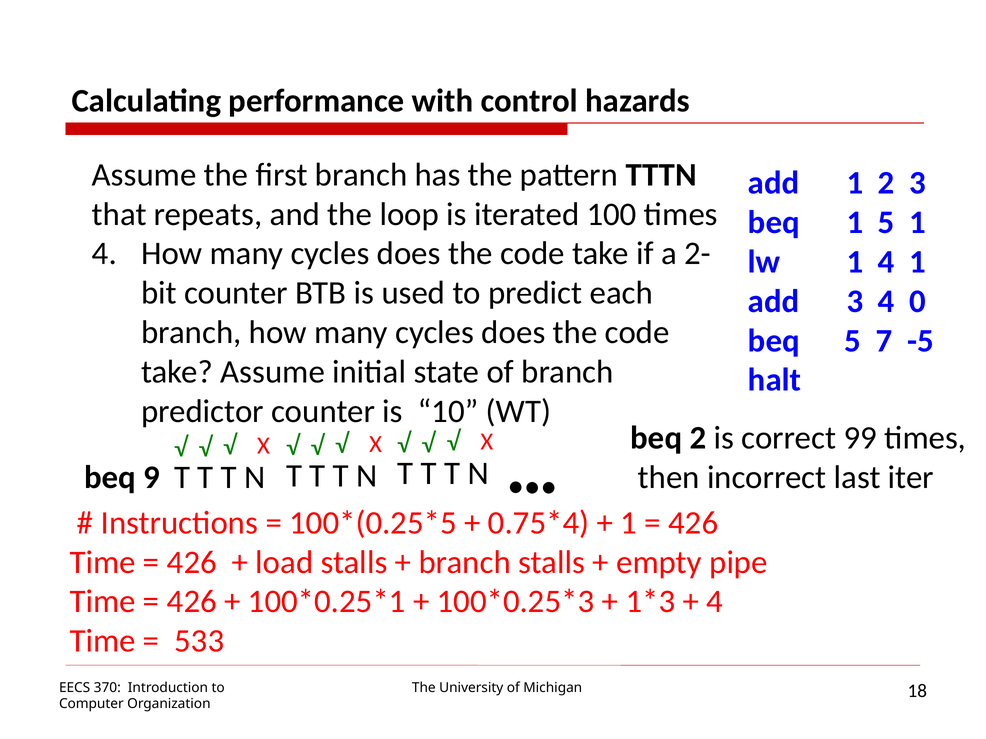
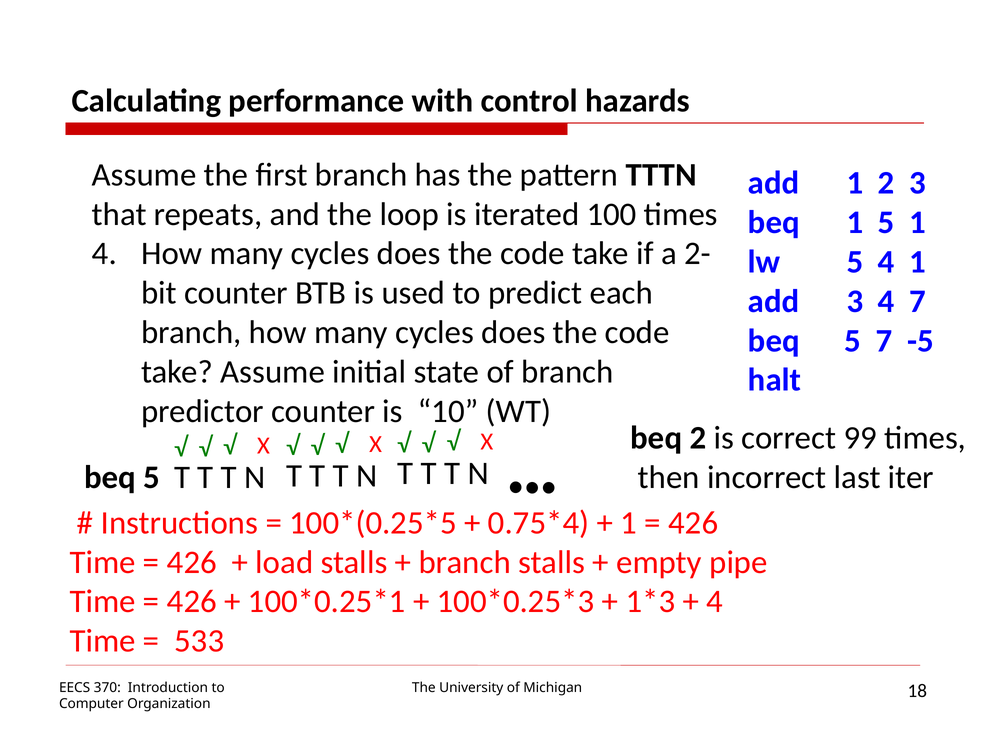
lw 1: 1 -> 5 (855, 262)
4 0: 0 -> 7 (918, 301)
9: 9 -> 5 (152, 478)
